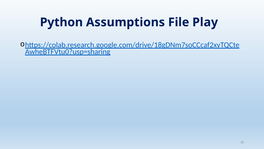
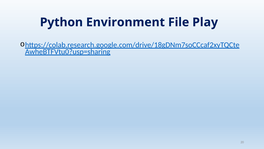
Assumptions: Assumptions -> Environment (125, 22)
